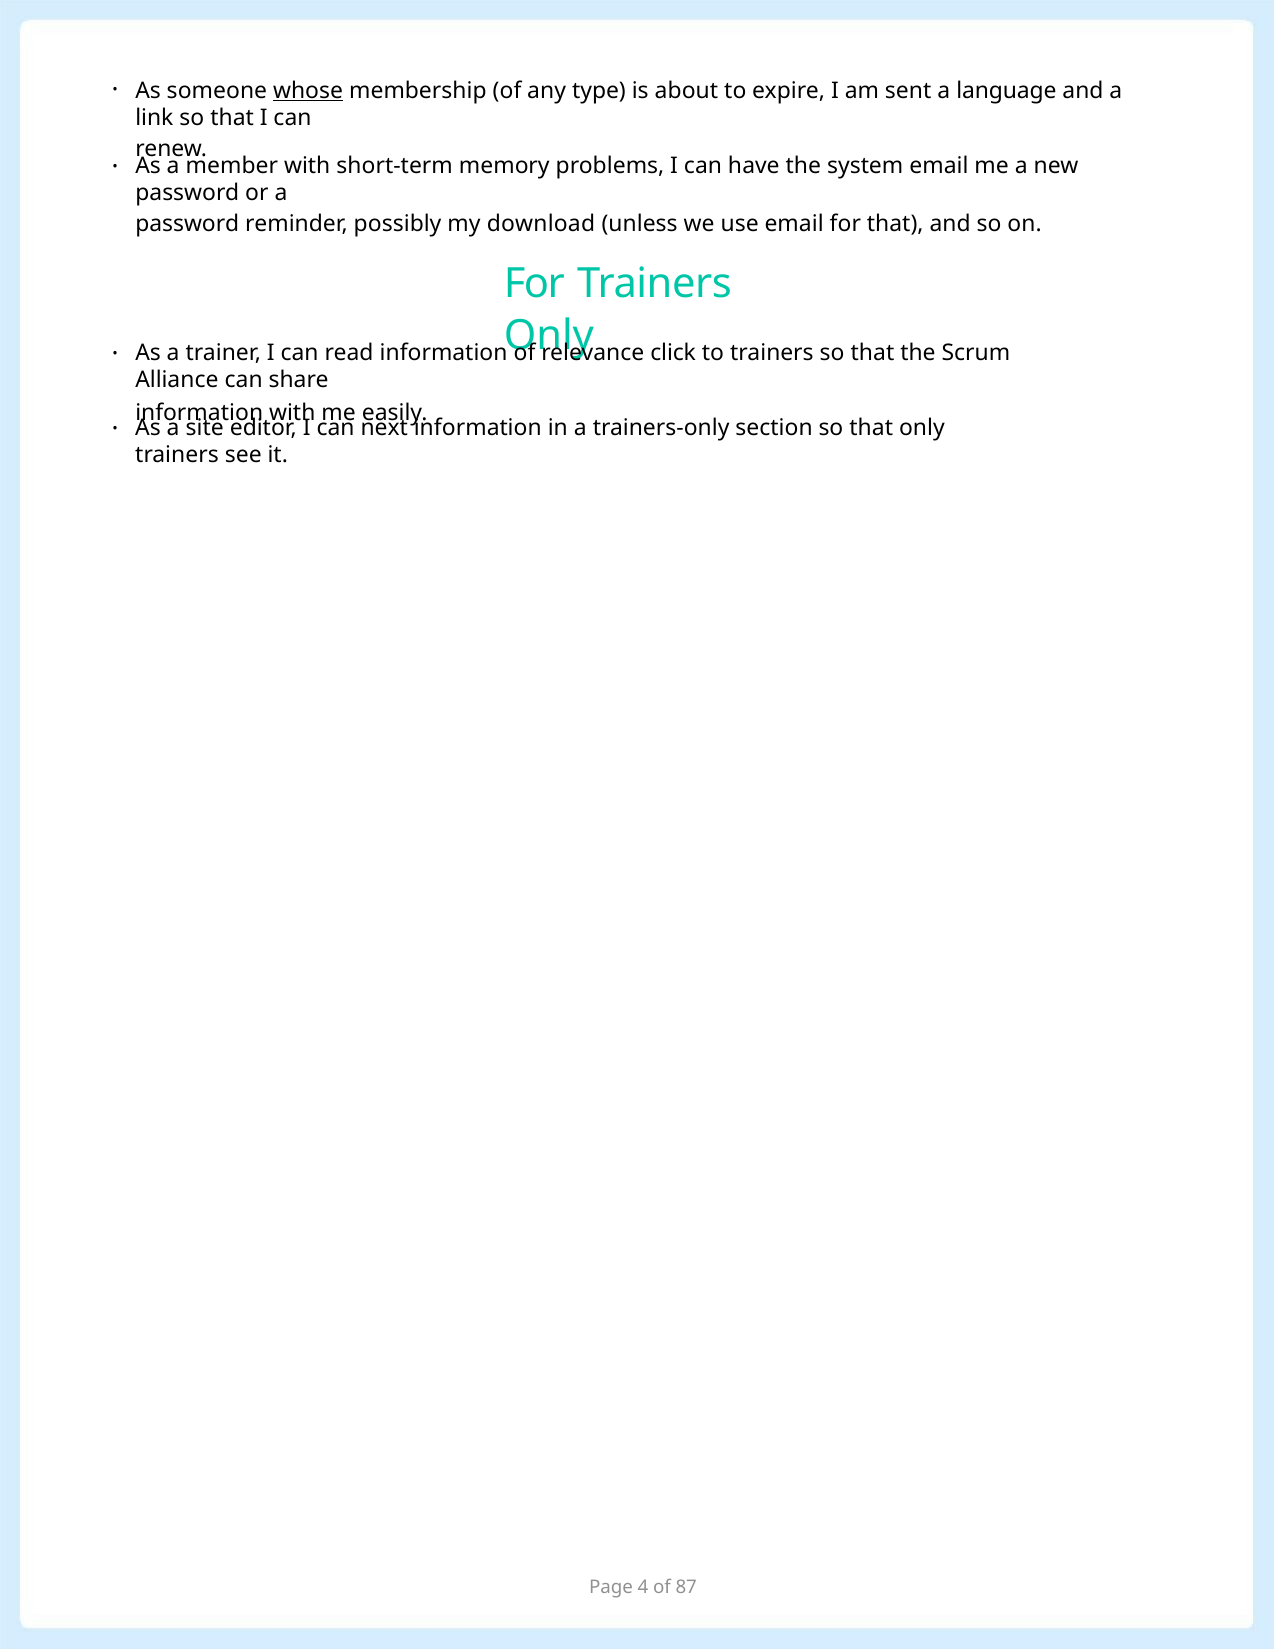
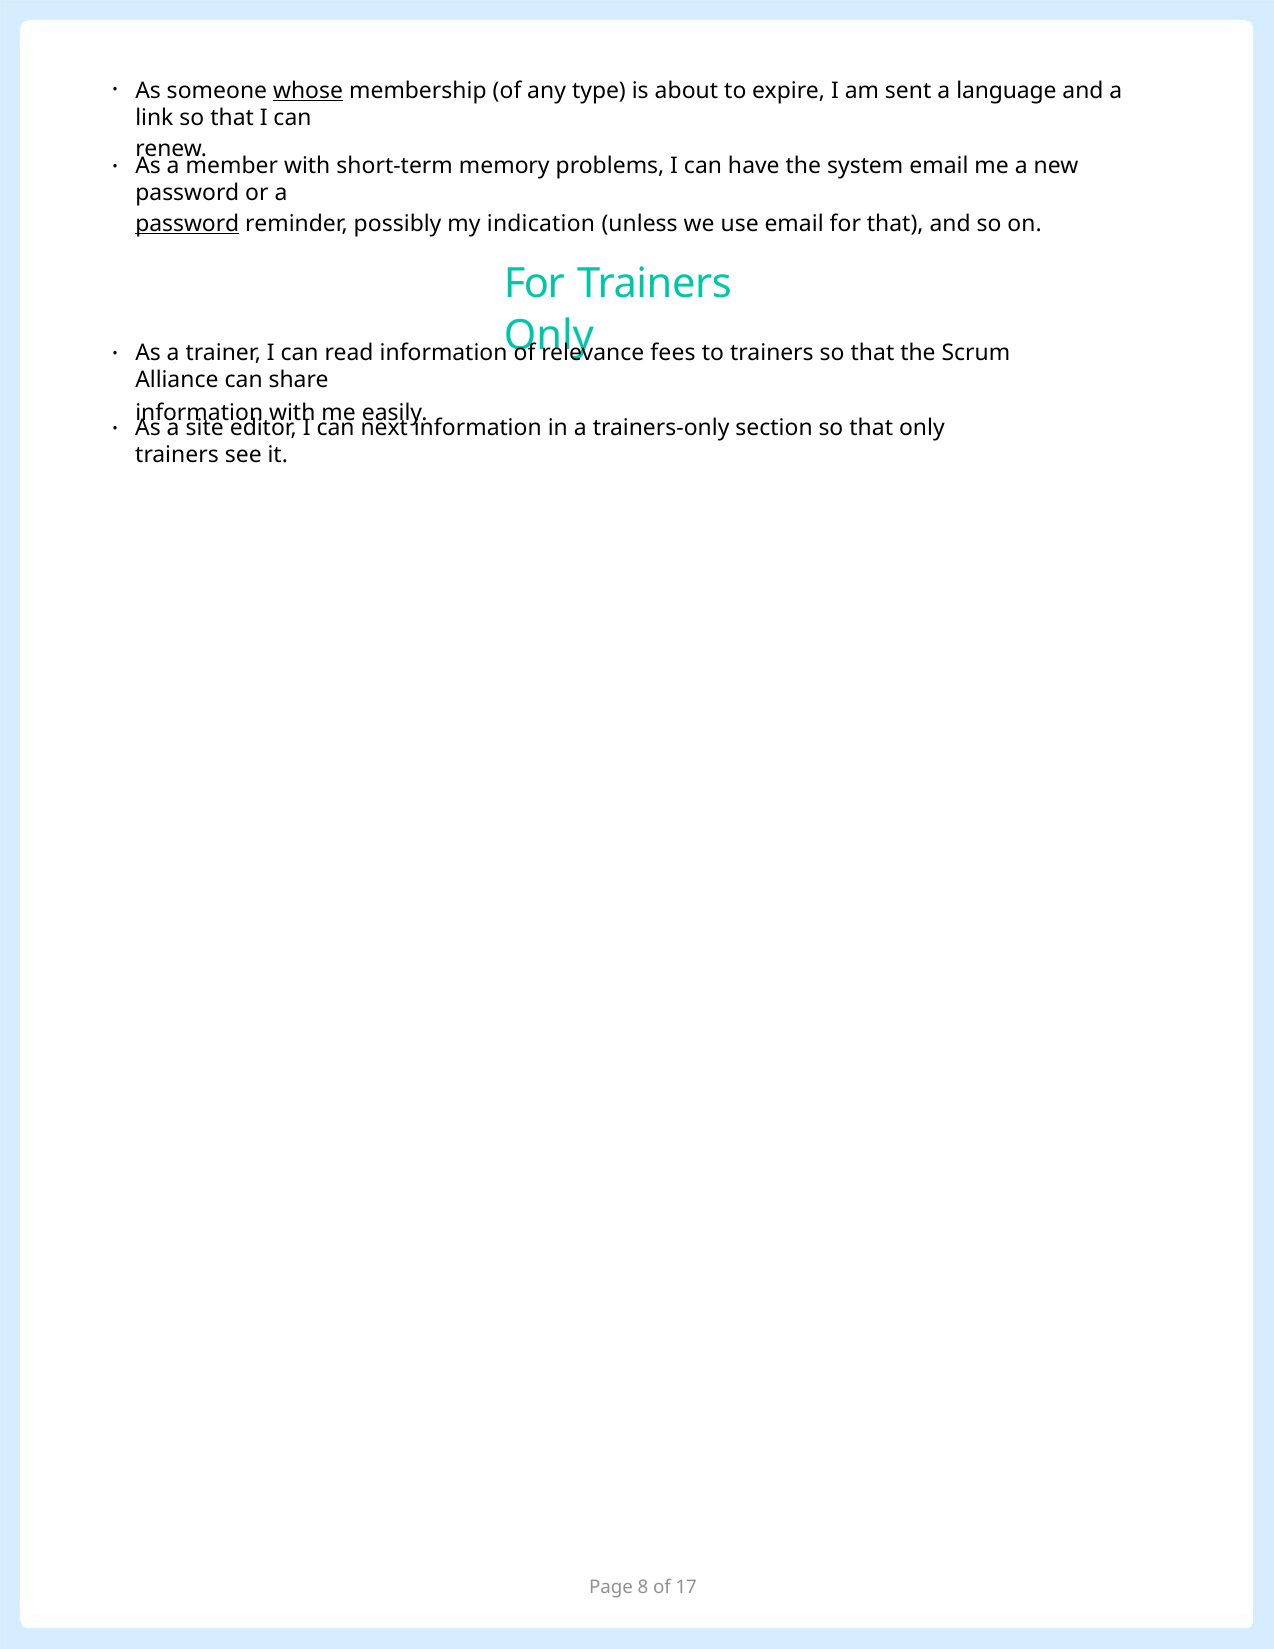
password underline: none -> present (187, 224)
download: download -> indication (541, 224)
click: click -> fees (673, 353)
4: 4 -> 8 (643, 1587)
87: 87 -> 17 (686, 1587)
